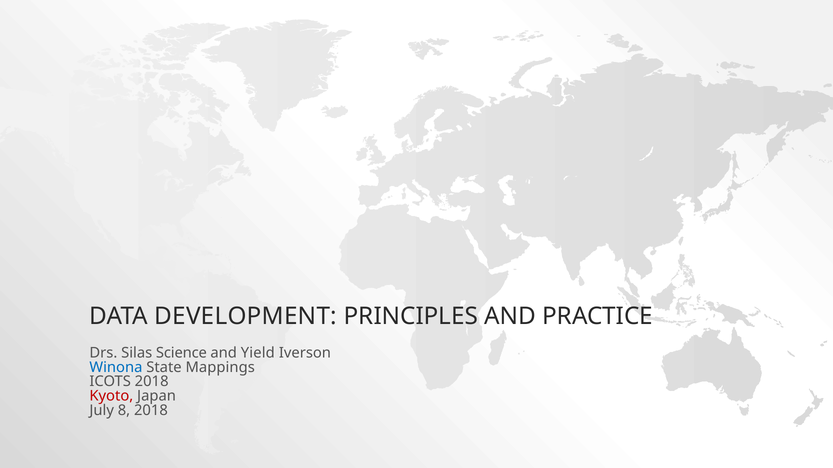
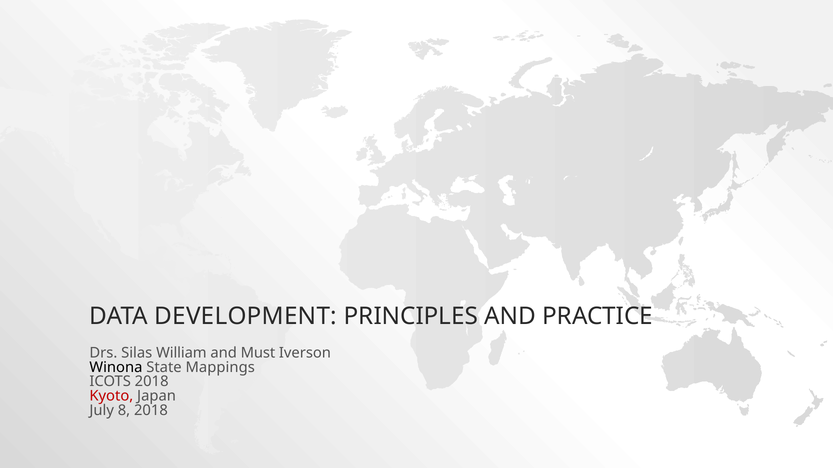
Science: Science -> William (181, 353)
Yield: Yield -> Must (258, 353)
Winona colour: blue -> black (116, 368)
